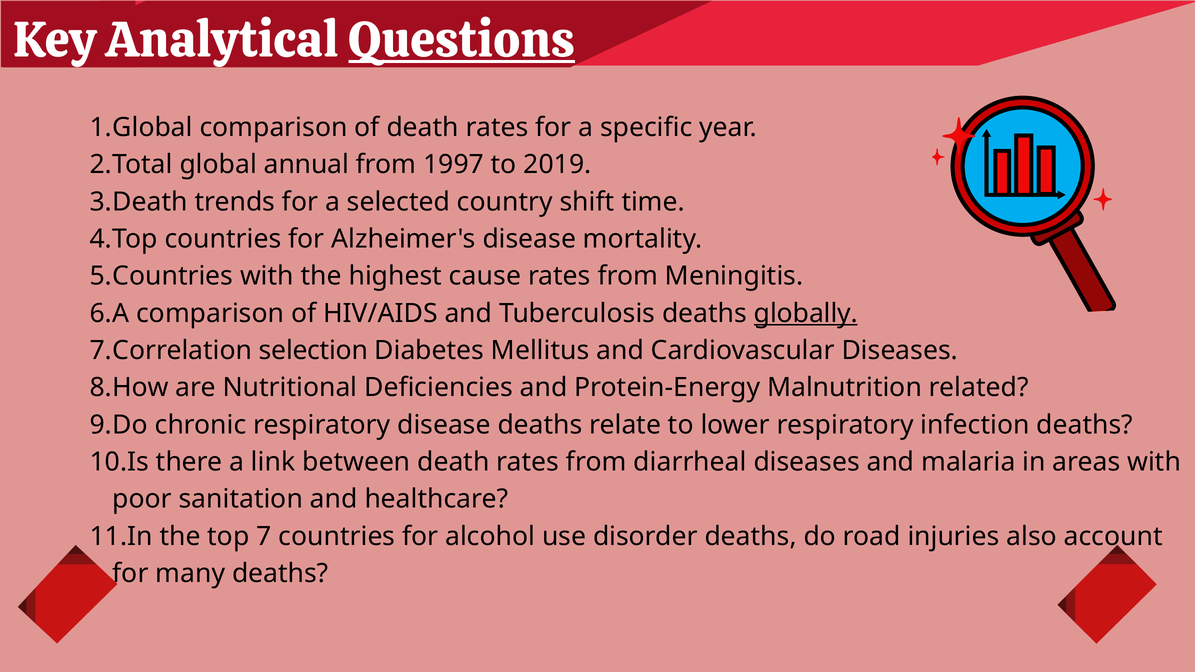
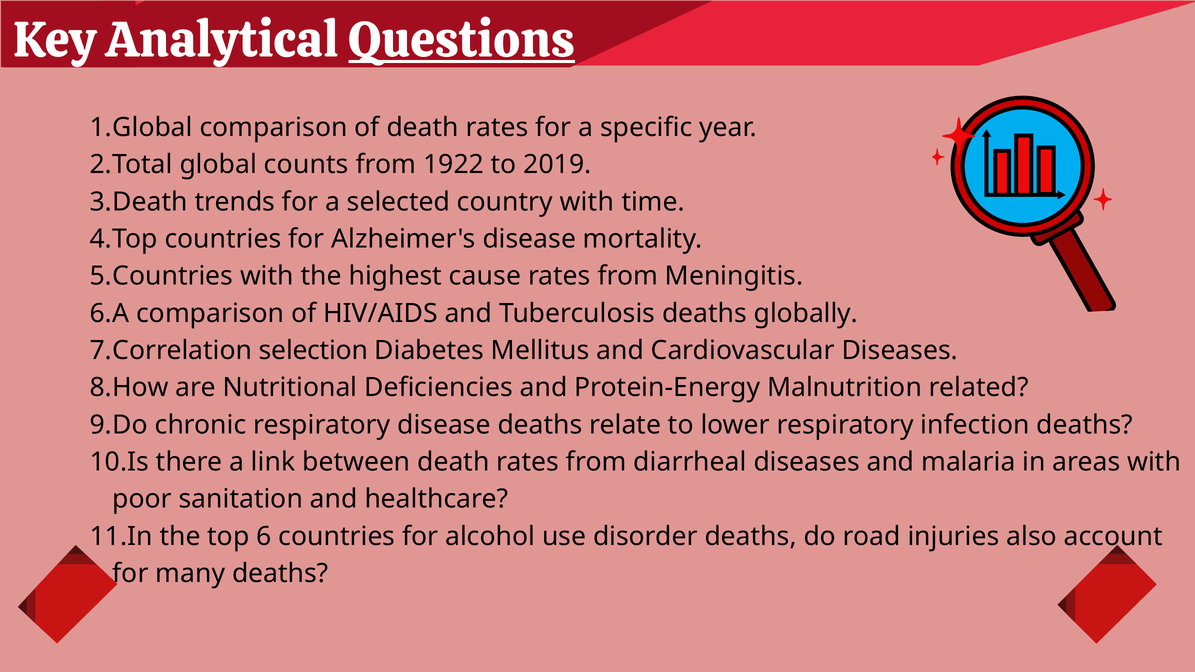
annual: annual -> counts (306, 165)
1997: 1997 -> 1922 (454, 165)
country shift: shift -> with (587, 202)
globally underline: present -> none (806, 313)
7: 7 -> 6 (264, 536)
